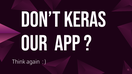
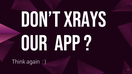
keras: keras -> xrays (85, 20)
